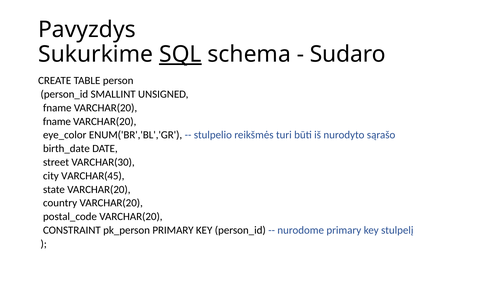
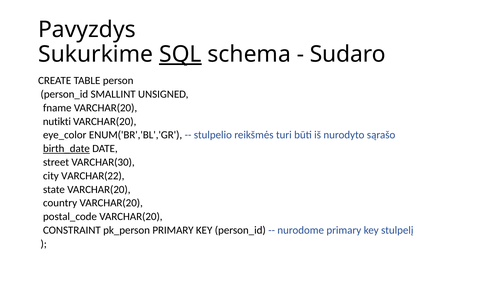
fname: fname -> nutikti (57, 122)
birth_date underline: none -> present (66, 149)
VARCHAR(45: VARCHAR(45 -> VARCHAR(22 (93, 176)
